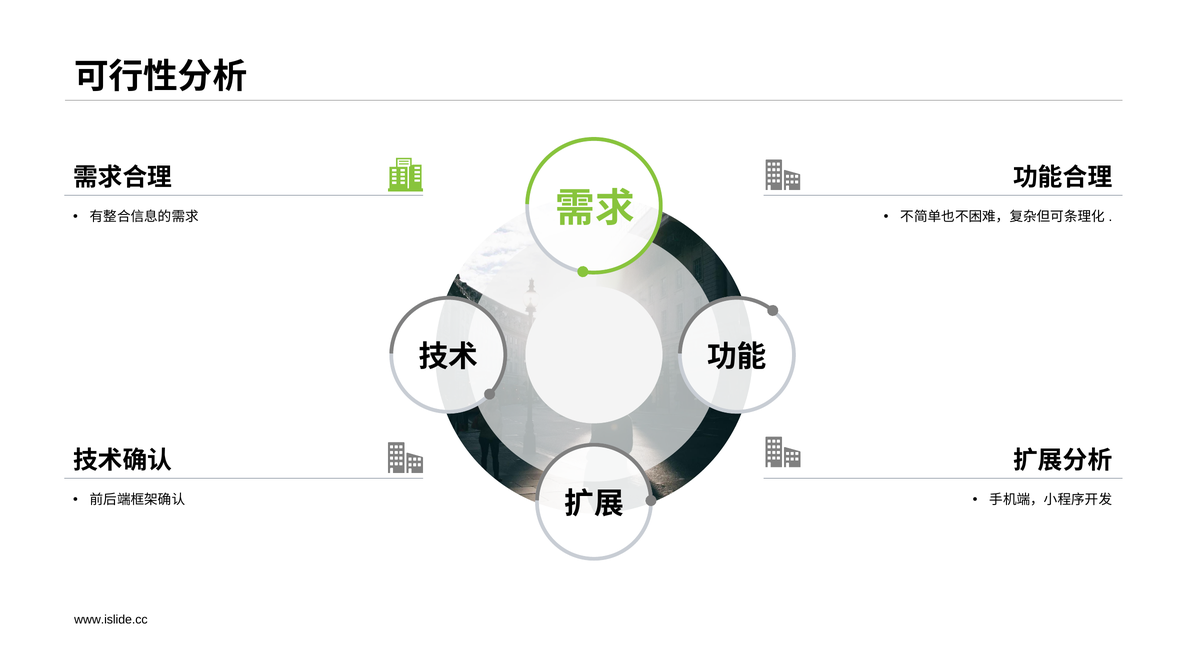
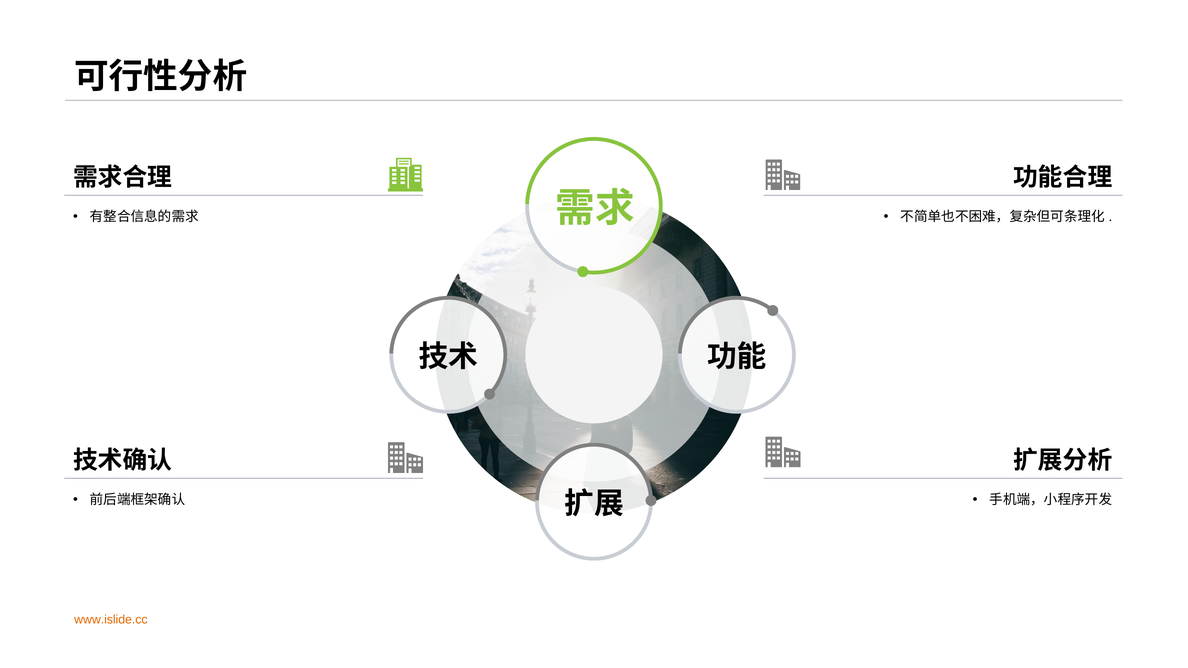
www.islide.cc colour: black -> orange (111, 620)
